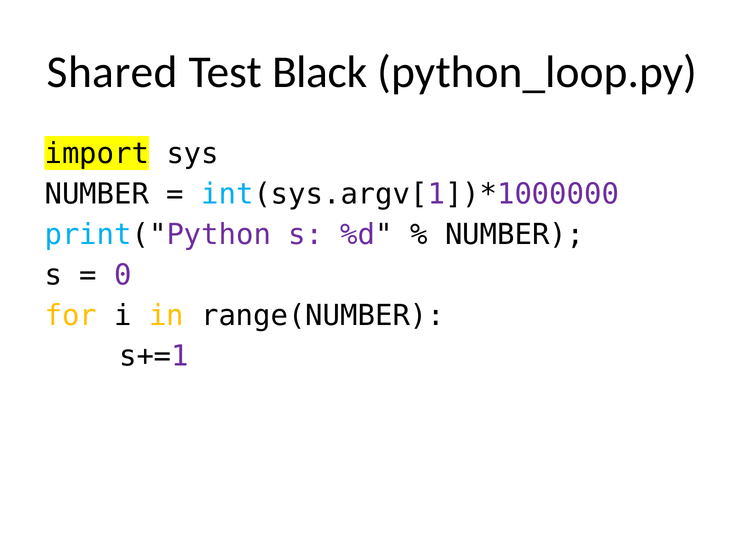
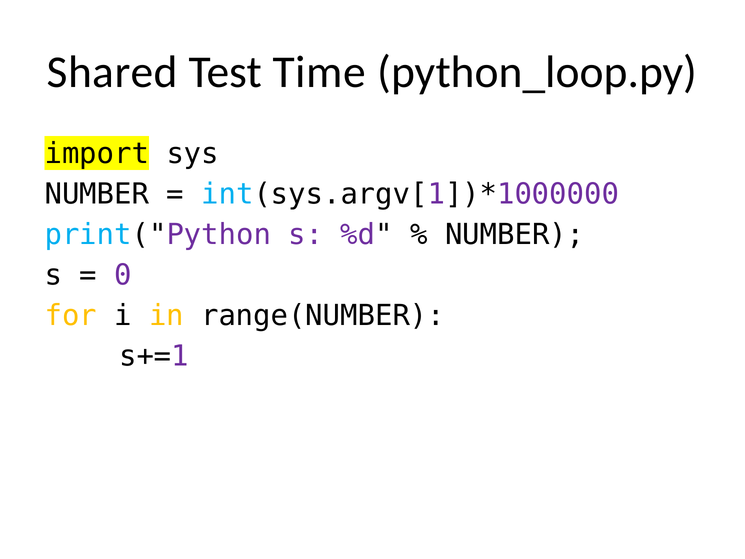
Black: Black -> Time (319, 72)
